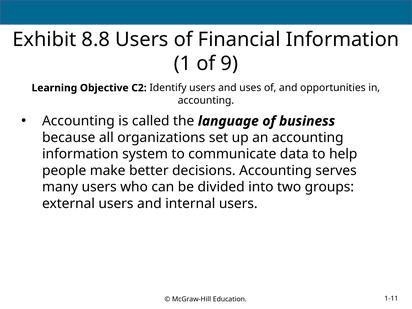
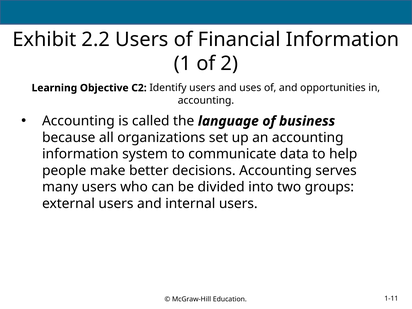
8.8: 8.8 -> 2.2 (96, 40)
9: 9 -> 2 (229, 64)
